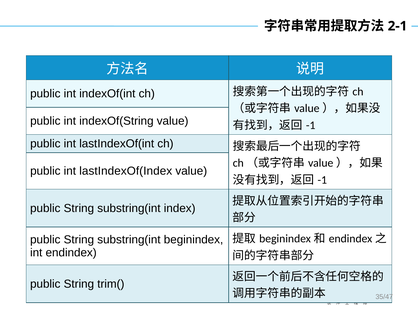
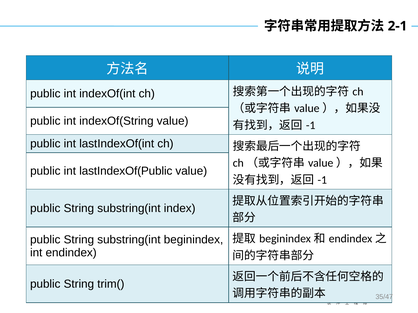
lastIndexOf(Index: lastIndexOf(Index -> lastIndexOf(Public (126, 171)
